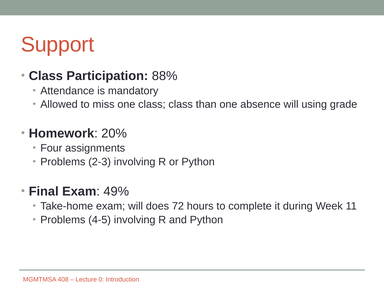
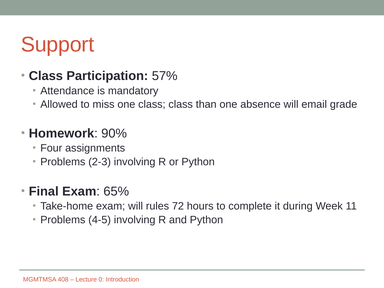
88%: 88% -> 57% (165, 76)
using: using -> email (314, 104)
20%: 20% -> 90% (114, 133)
49%: 49% -> 65% (116, 191)
does: does -> rules (157, 206)
